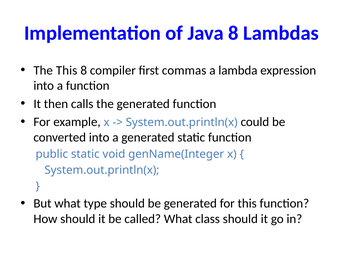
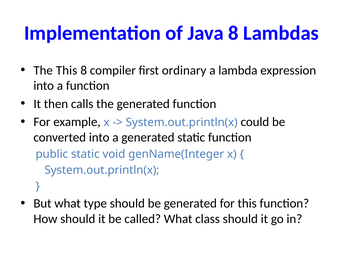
commas: commas -> ordinary (184, 70)
